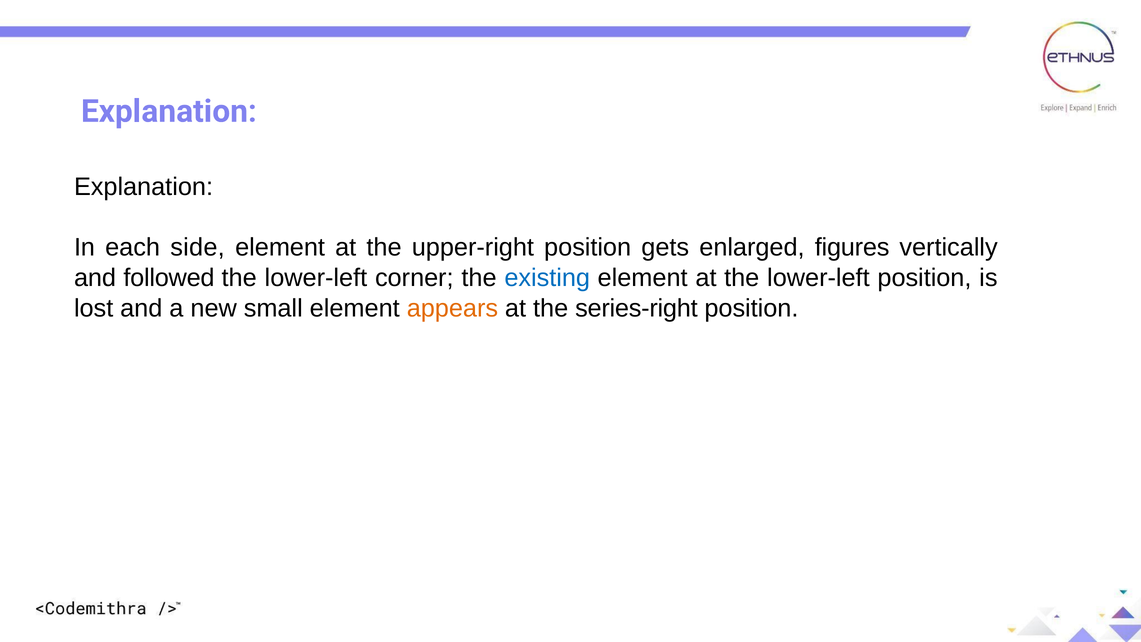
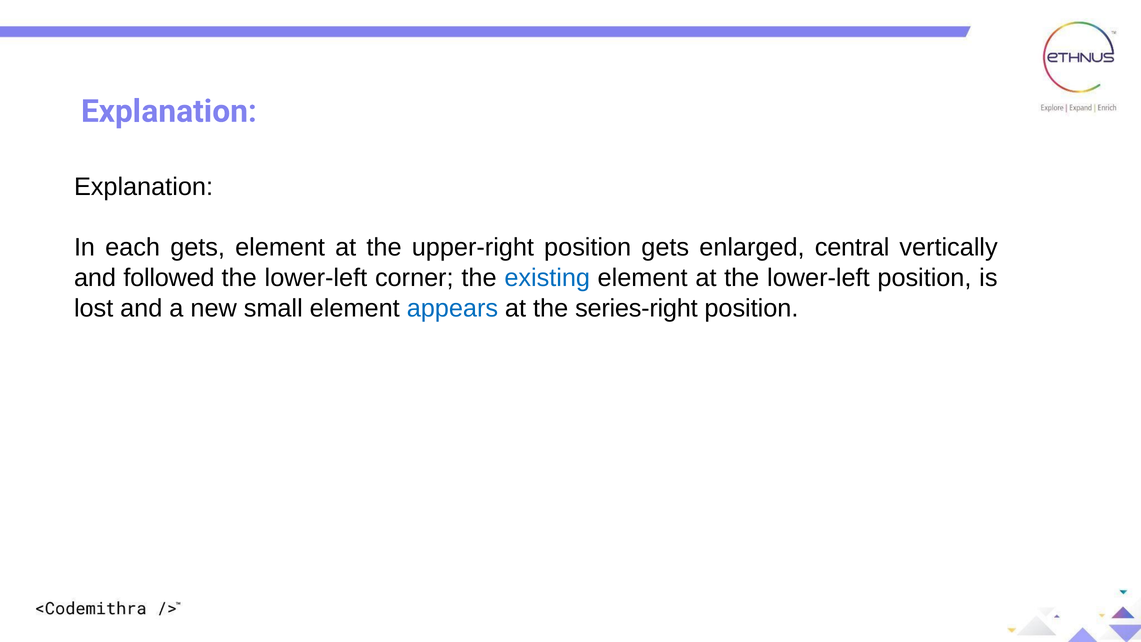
each side: side -> gets (198, 248)
figures: figures -> central (852, 248)
appears colour: orange -> blue (452, 308)
